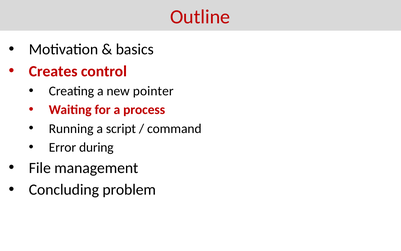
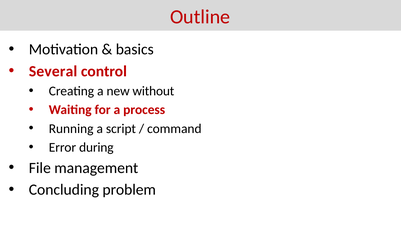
Creates: Creates -> Several (53, 71)
pointer: pointer -> without (153, 91)
